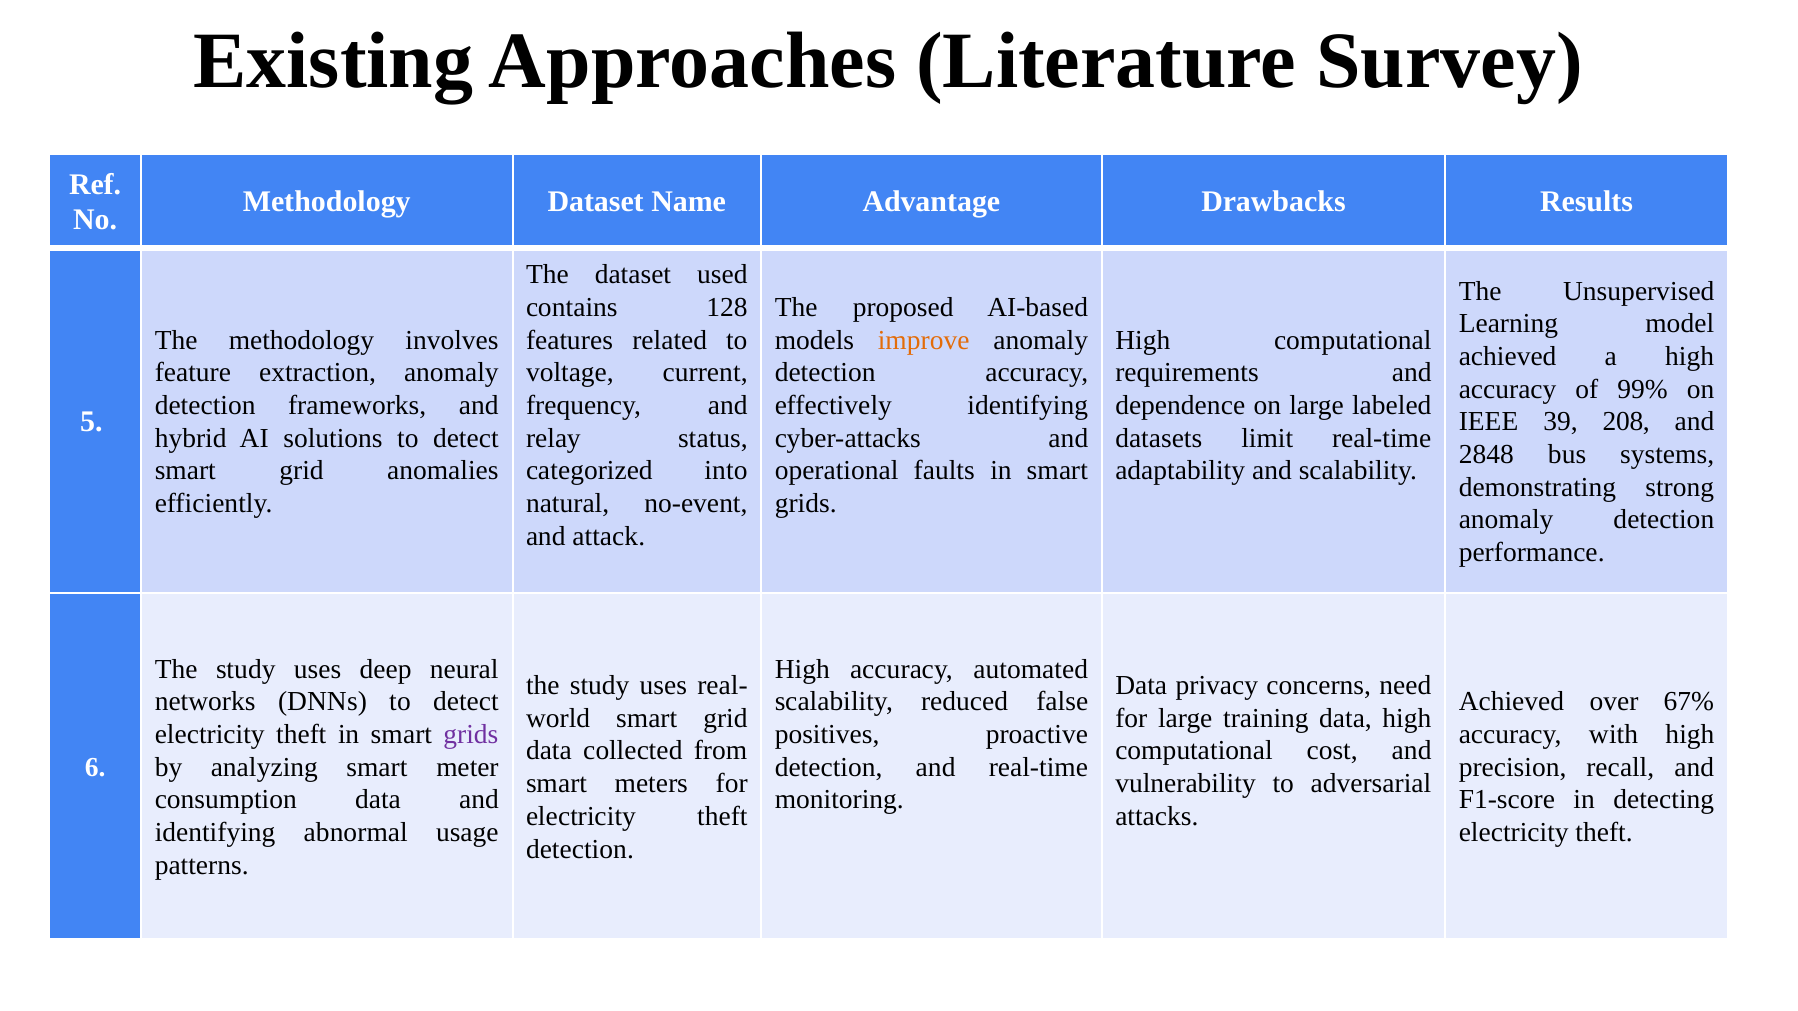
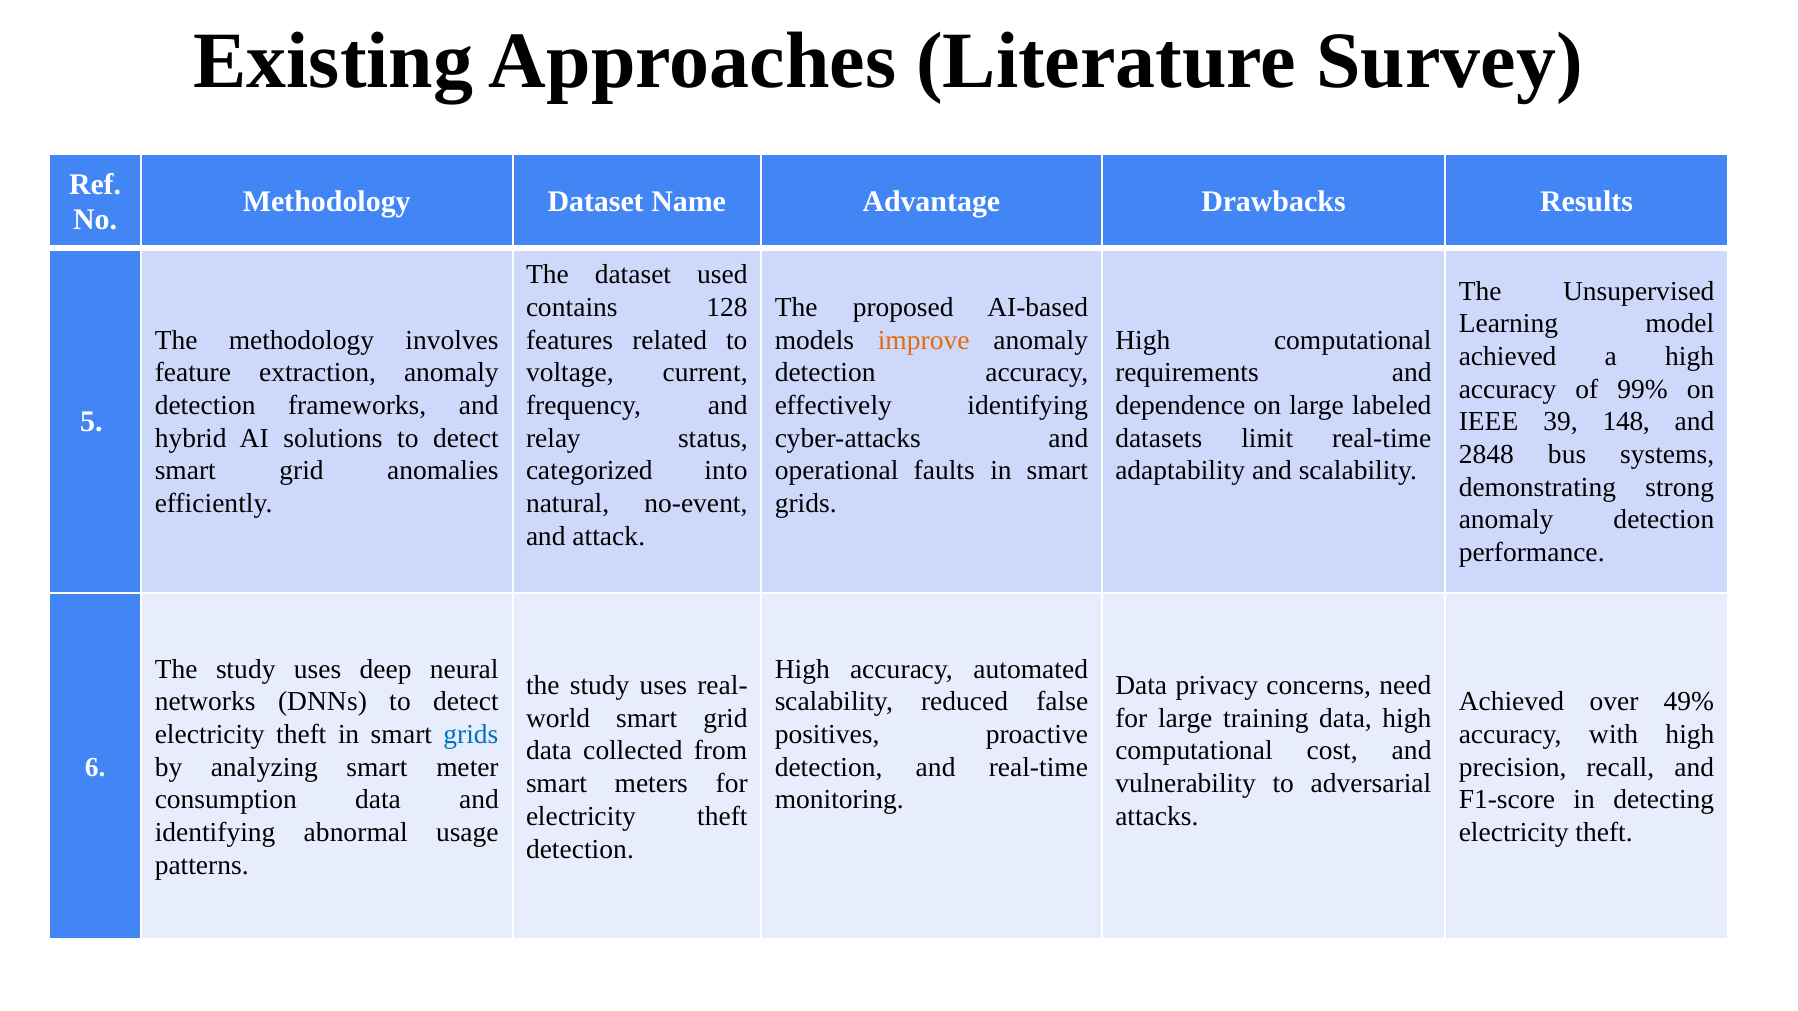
208: 208 -> 148 (1626, 422)
67%: 67% -> 49% (1689, 702)
grids colour: purple -> blue (471, 735)
